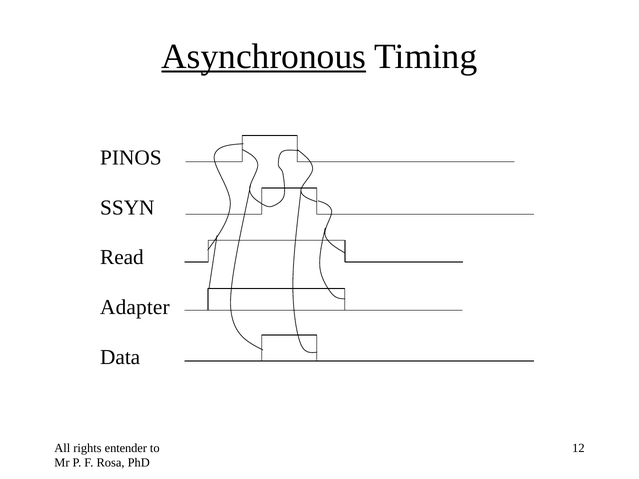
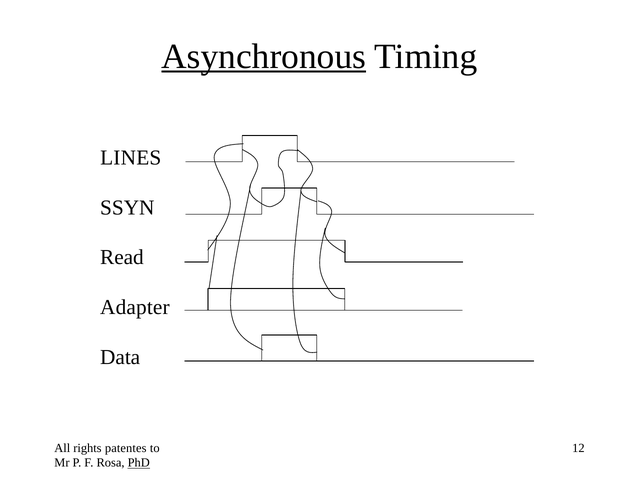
PINOS: PINOS -> LINES (131, 158)
entender: entender -> patentes (126, 448)
PhD underline: none -> present (139, 463)
